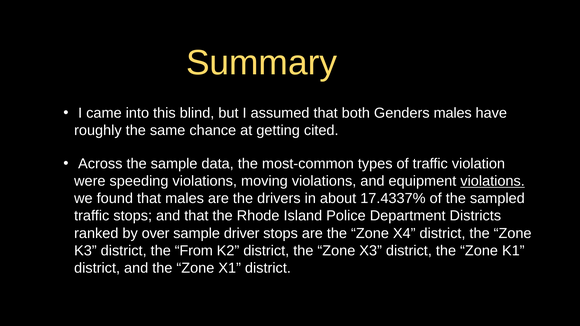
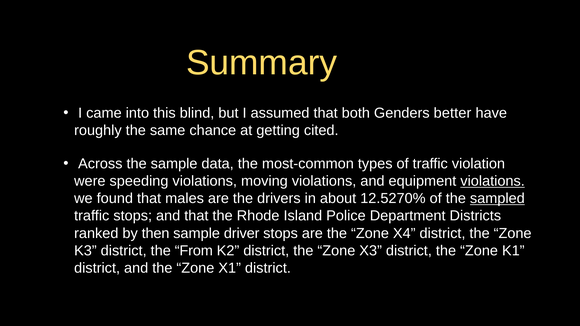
Genders males: males -> better (453, 113)
17.4337%: 17.4337% -> 12.5270% (393, 199)
sampled underline: none -> present (497, 199)
over: over -> then (156, 233)
